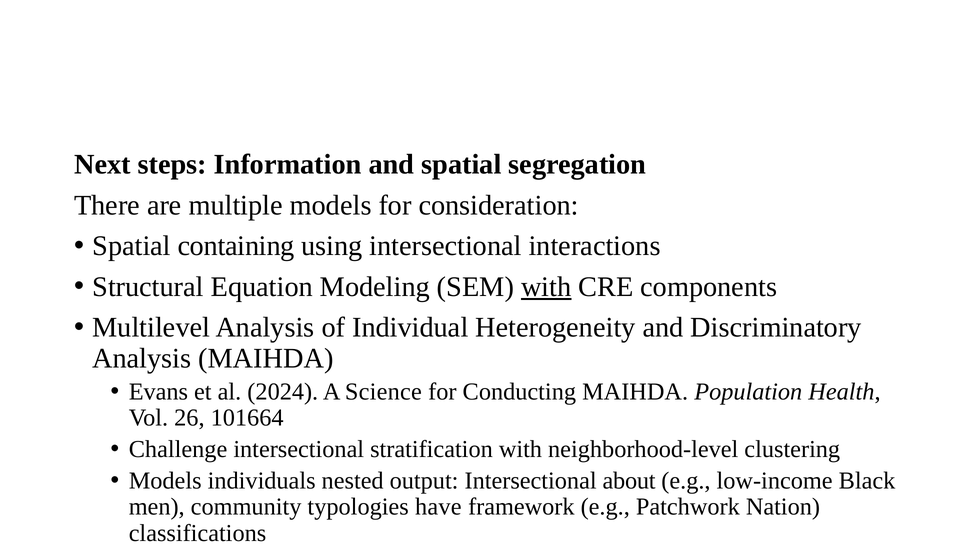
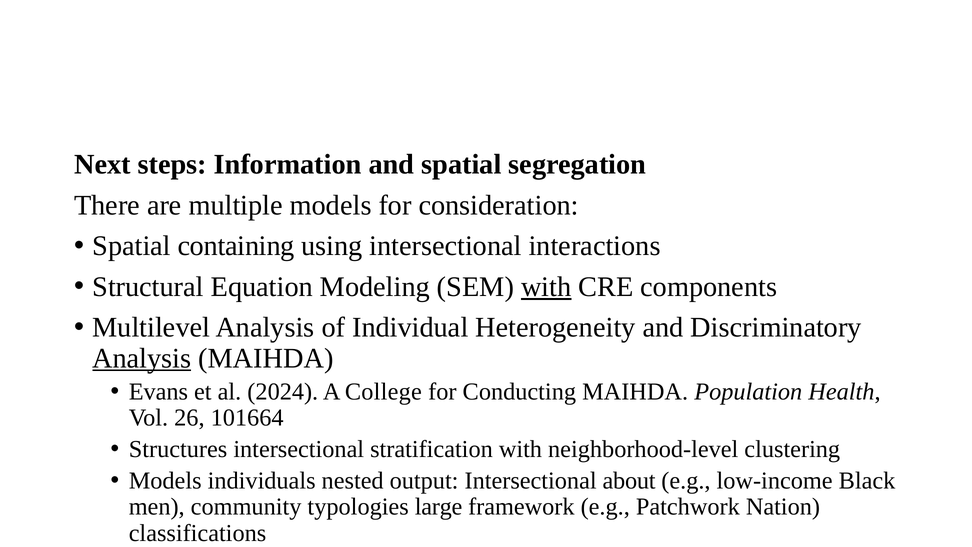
Analysis underline: none -> present (142, 358)
Science: Science -> College (383, 391)
Challenge: Challenge -> Structures (178, 449)
have: have -> large (439, 507)
